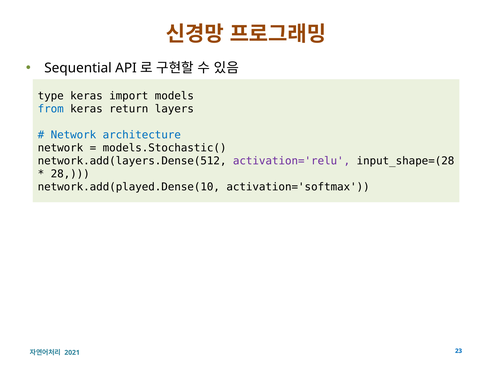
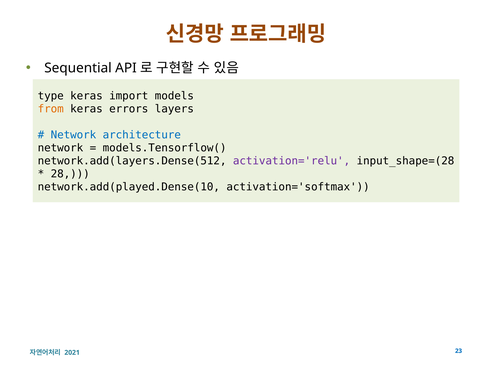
from colour: blue -> orange (51, 109)
return: return -> errors (129, 109)
models.Stochastic(: models.Stochastic( -> models.Tensorflow( (165, 148)
